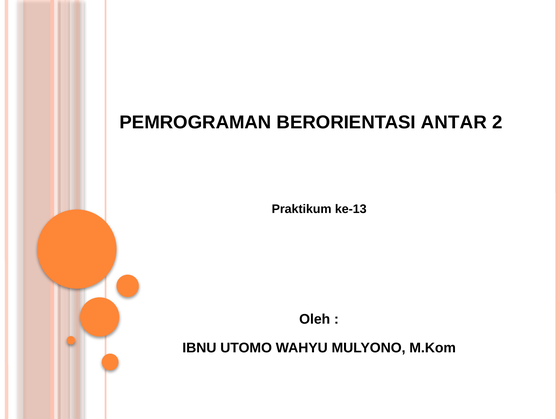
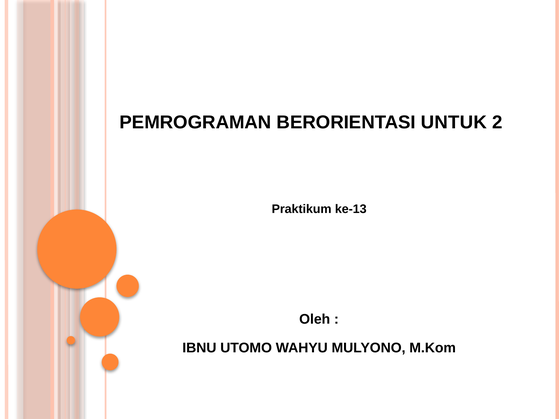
ANTAR: ANTAR -> UNTUK (454, 122)
